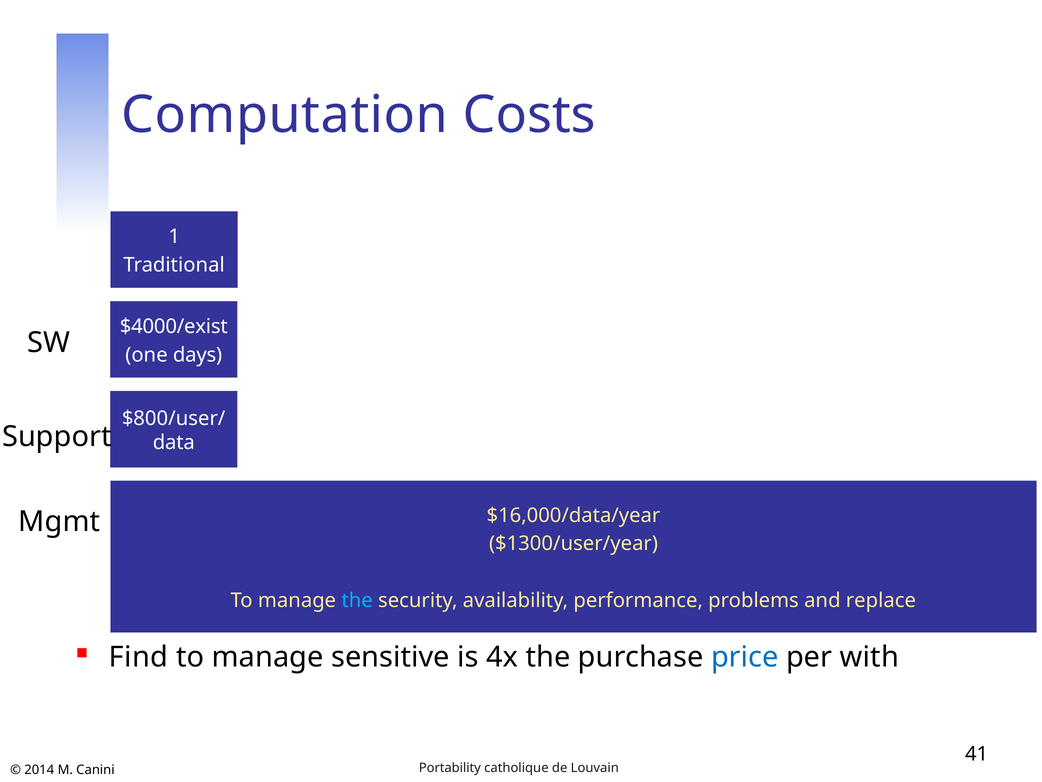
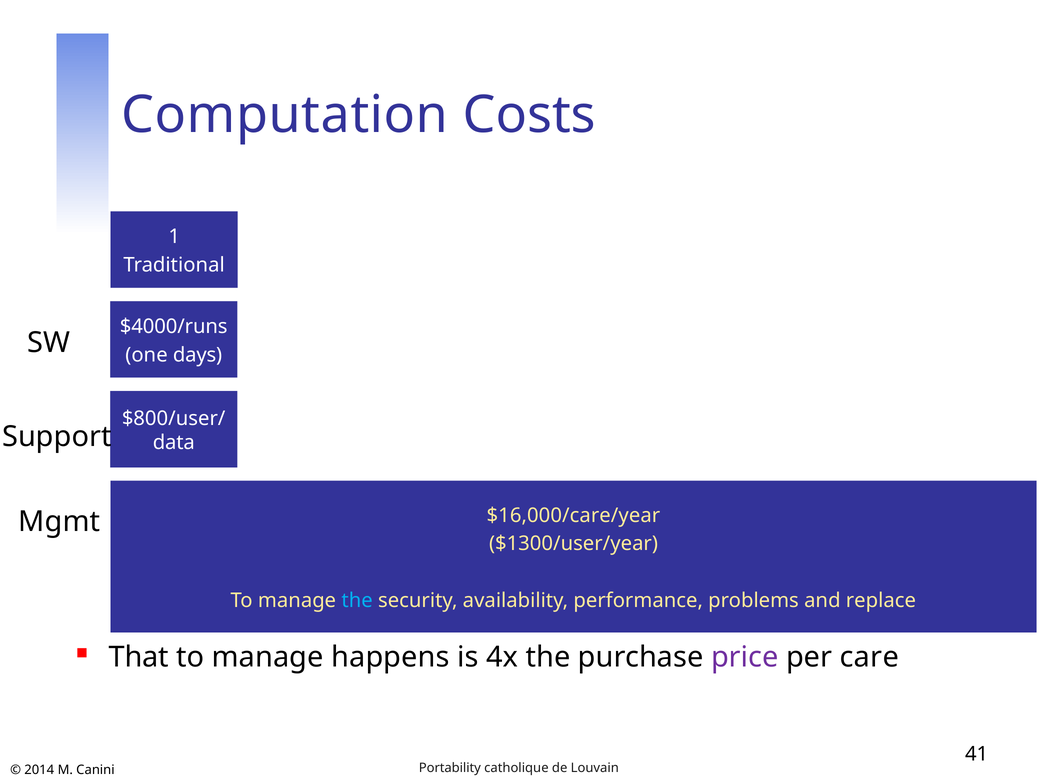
$4000/exist: $4000/exist -> $4000/runs (174, 326)
$16,000/data/year: $16,000/data/year -> $16,000/care/year (573, 515)
Find: Find -> That (139, 657)
sensitive: sensitive -> happens (390, 657)
price colour: blue -> purple (745, 657)
with: with -> care (869, 657)
